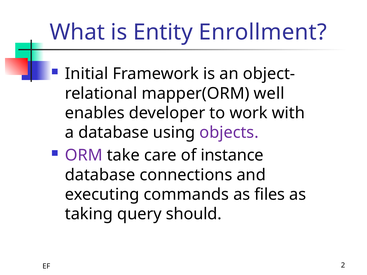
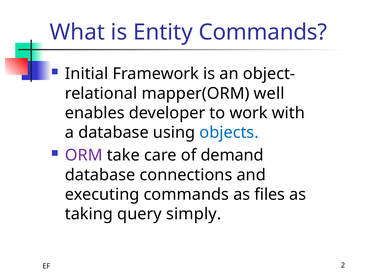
Entity Enrollment: Enrollment -> Commands (263, 32)
objects colour: purple -> blue (229, 133)
instance: instance -> demand (232, 156)
should: should -> simply (194, 214)
